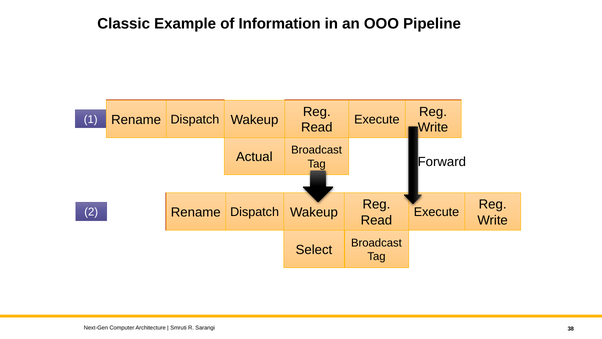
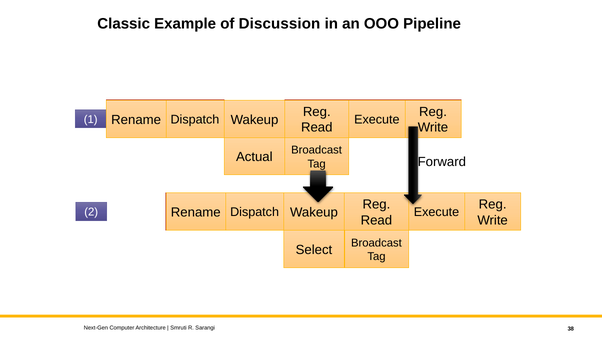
Information: Information -> Discussion (279, 24)
